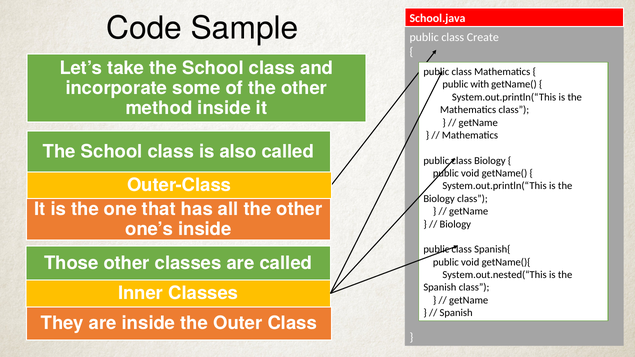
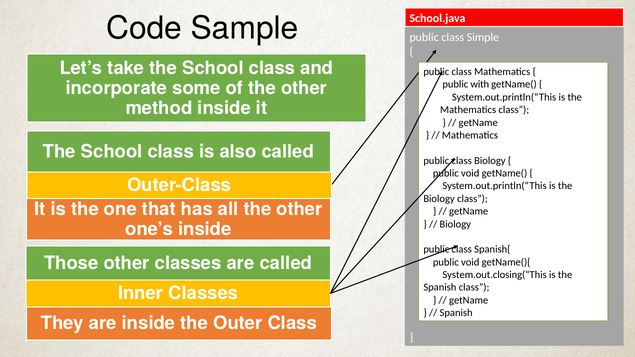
Create: Create -> Simple (483, 37)
System.out.nested(“This: System.out.nested(“This -> System.out.closing(“This (495, 275)
